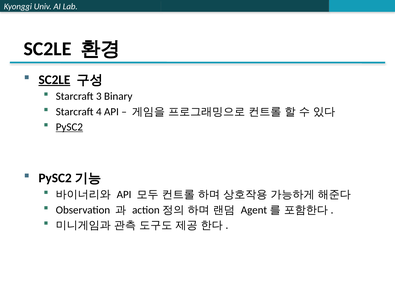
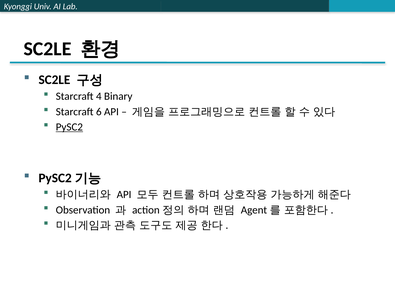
SC2LE underline: present -> none (54, 80)
3: 3 -> 4 (99, 96)
4: 4 -> 6 (99, 112)
